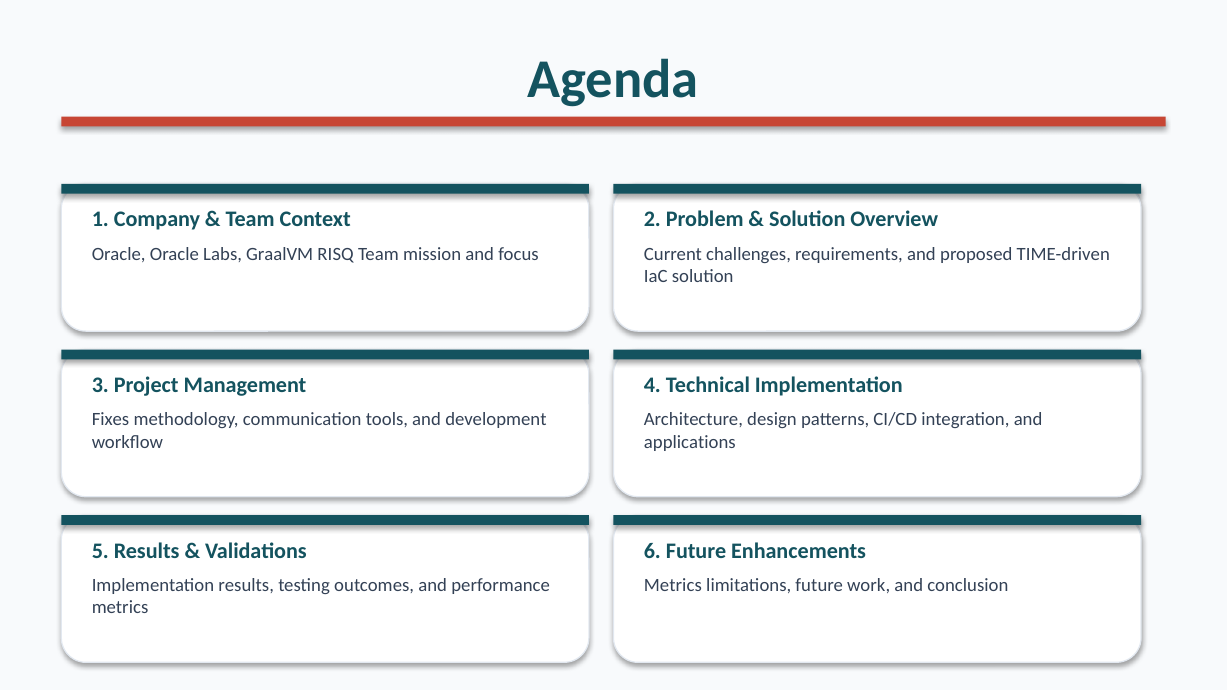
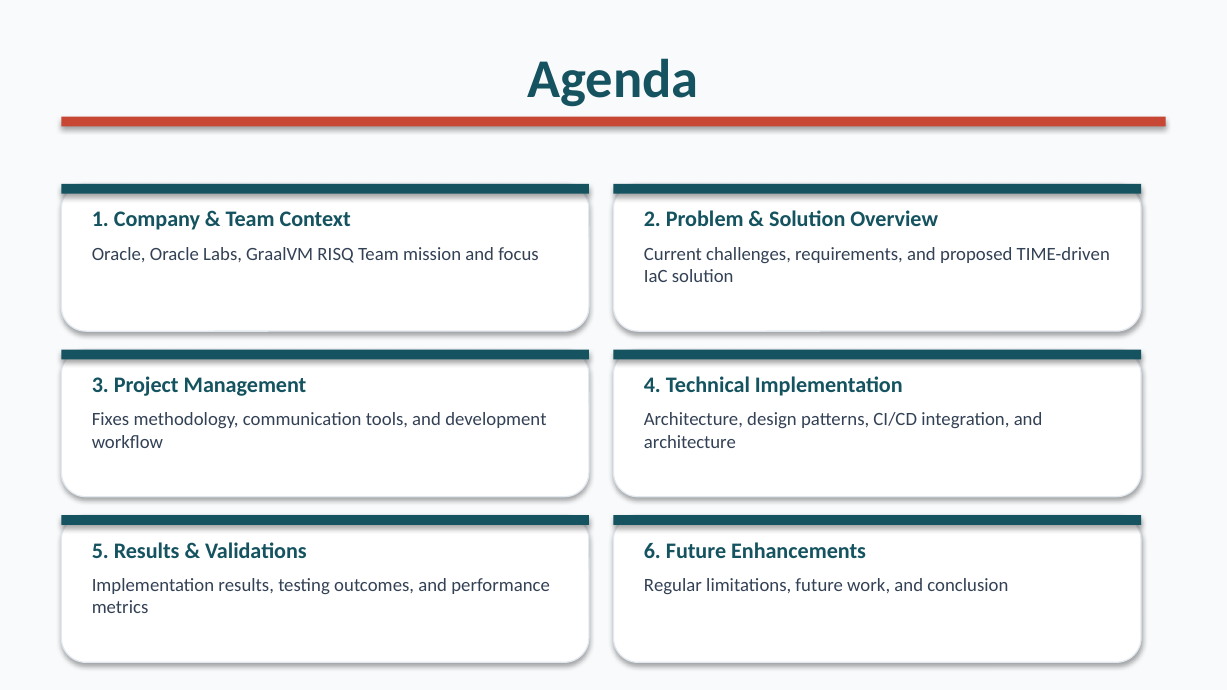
applications: applications -> architecture (690, 442)
Metrics: Metrics -> Regular (673, 585)
